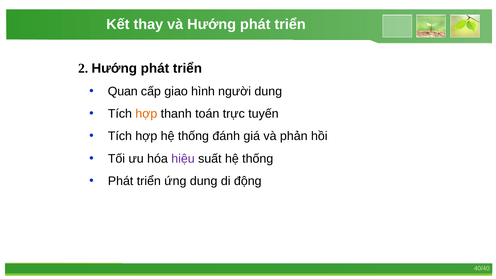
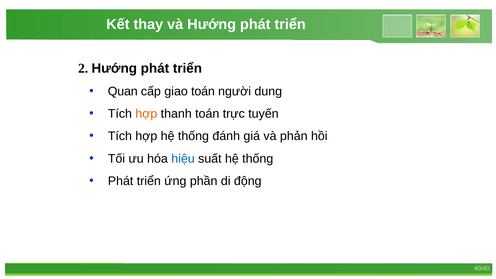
giao hình: hình -> toán (203, 91)
hiệu colour: purple -> blue (183, 159)
ứng dung: dung -> phần (204, 181)
